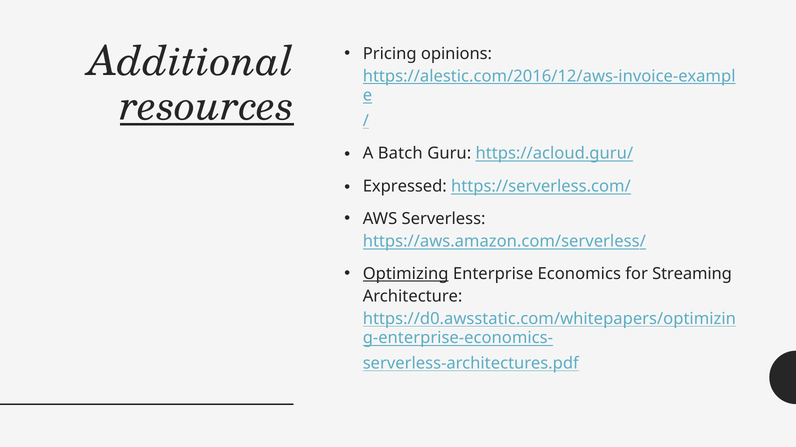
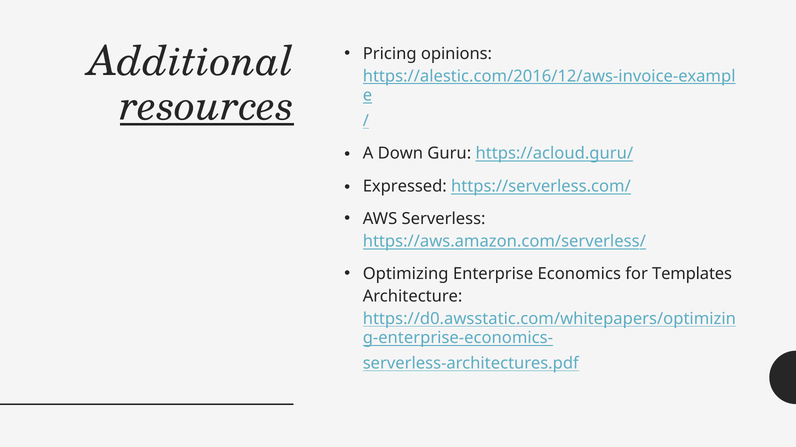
Batch: Batch -> Down (400, 154)
Optimizing underline: present -> none (406, 274)
Streaming: Streaming -> Templates (692, 274)
